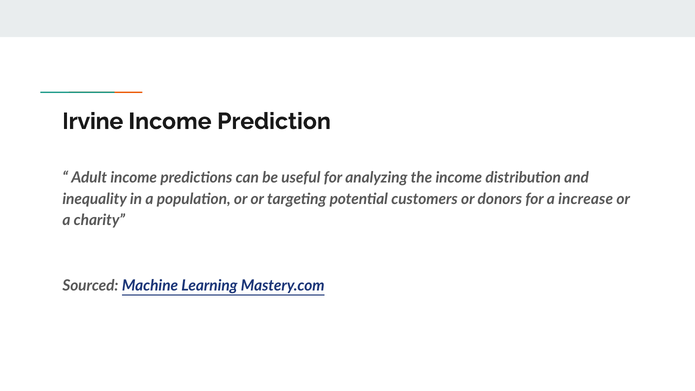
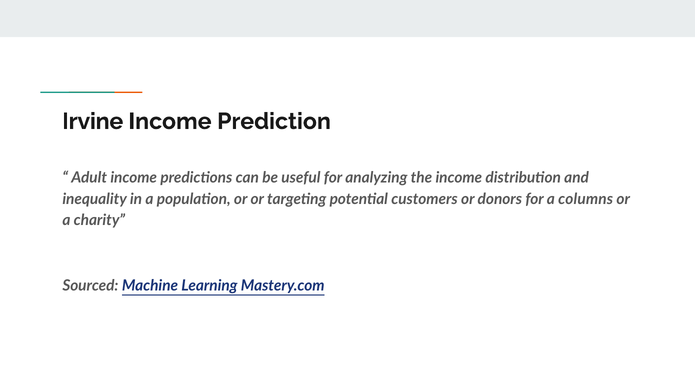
increase: increase -> columns (586, 199)
